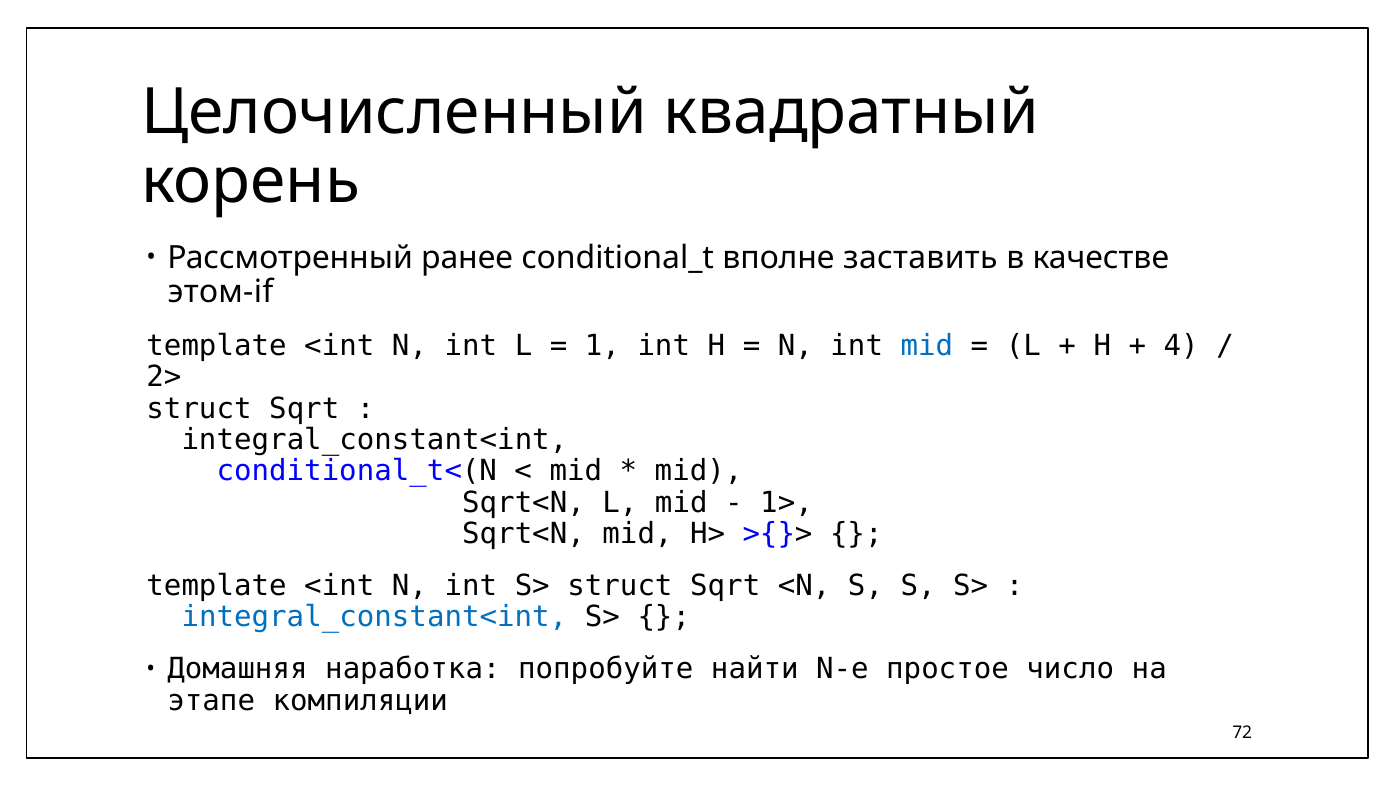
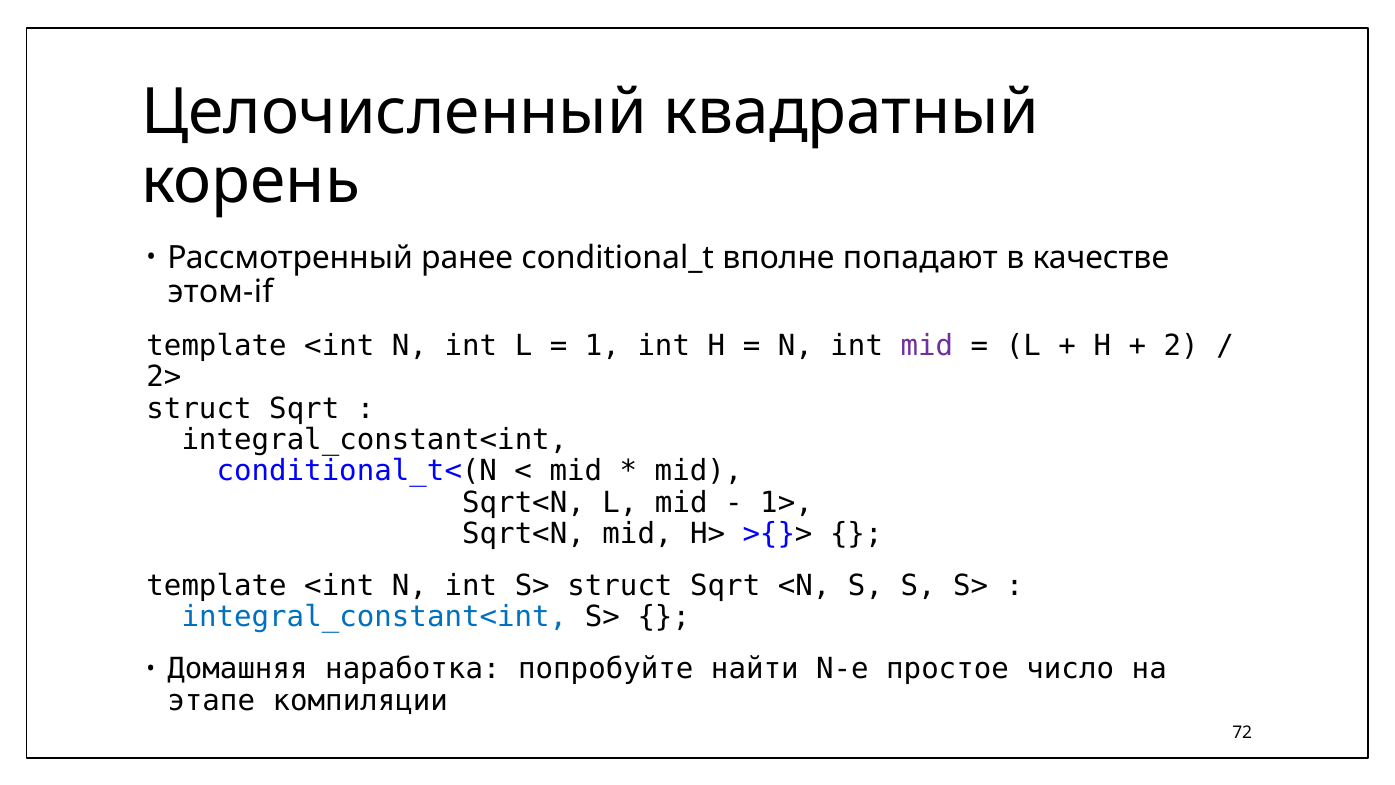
заставить: заставить -> попадают (920, 258)
mid colour: blue -> purple (927, 346)
4: 4 -> 2 (1181, 346)
